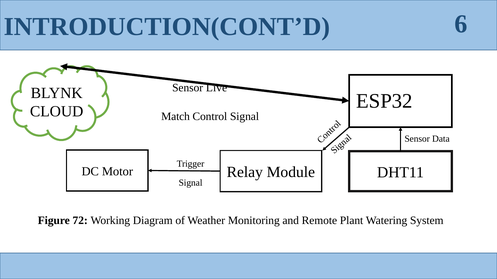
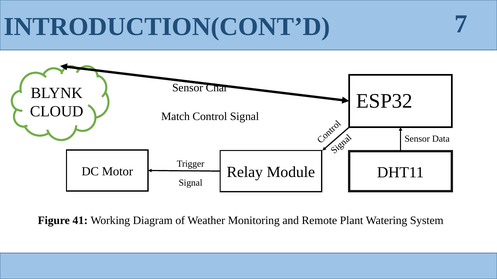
6: 6 -> 7 (461, 24)
Live: Live -> Char (217, 88)
72: 72 -> 41 (80, 221)
